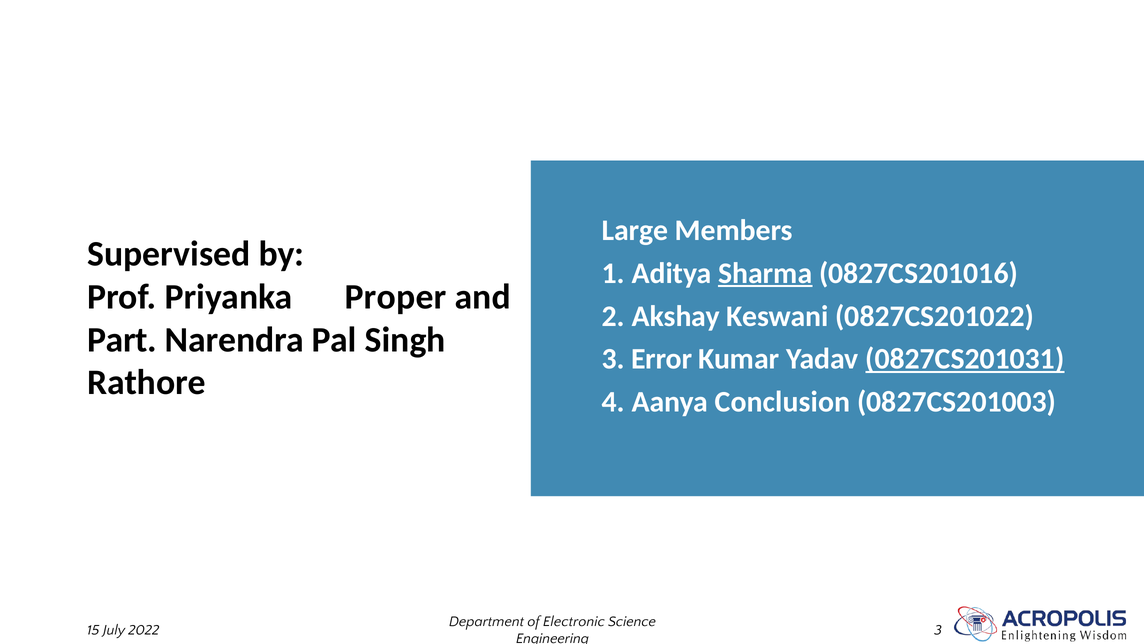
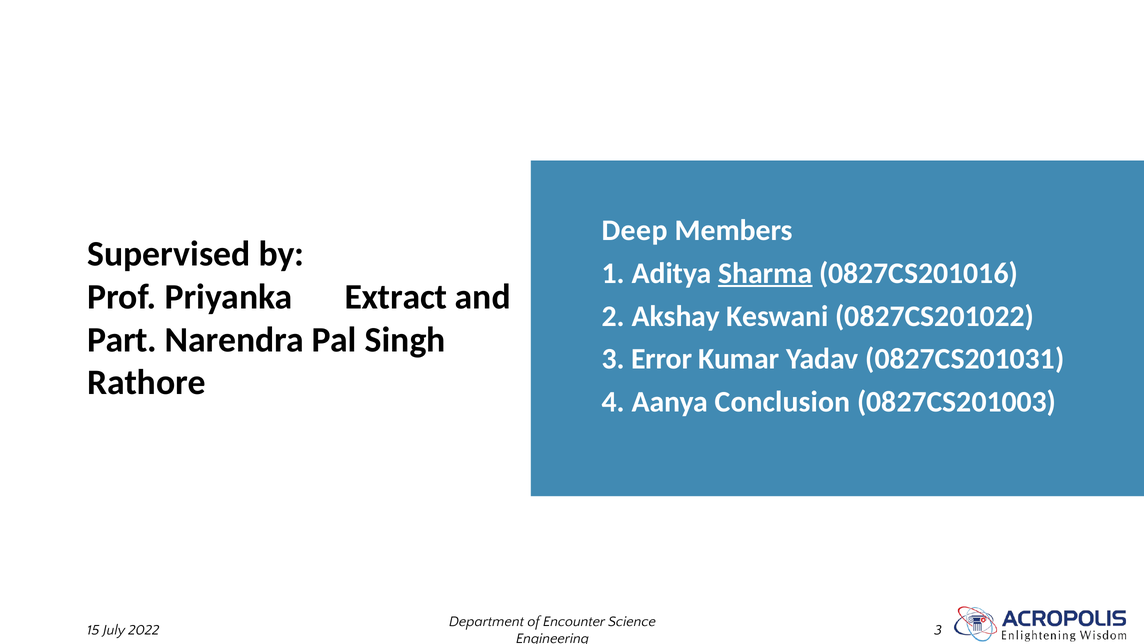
Large: Large -> Deep (635, 230)
Proper: Proper -> Extract (396, 297)
0827CS201031 underline: present -> none (965, 359)
Electronic: Electronic -> Encounter (574, 621)
